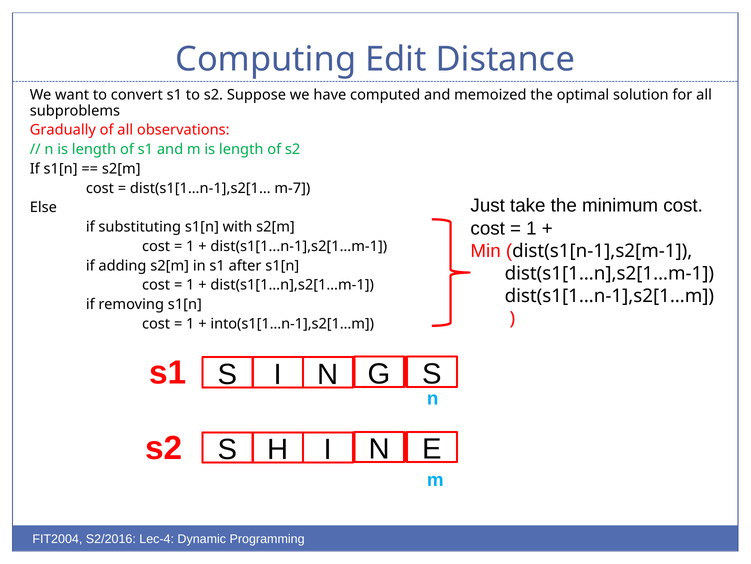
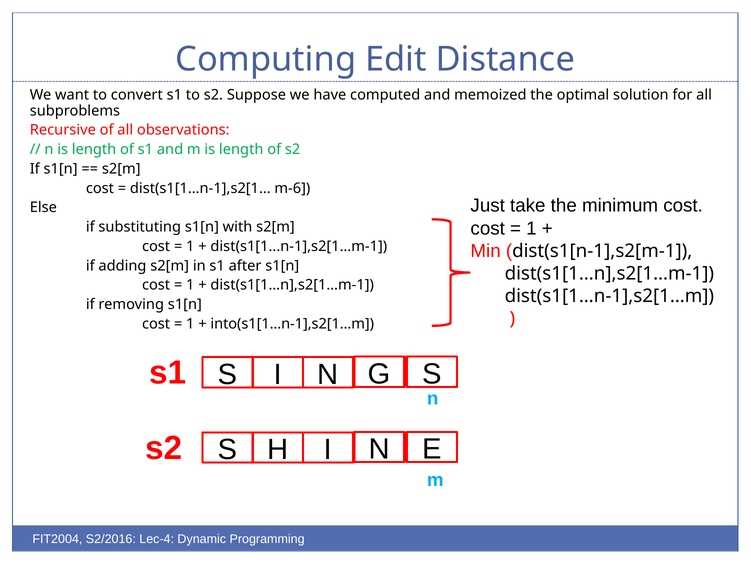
Gradually: Gradually -> Recursive (63, 130)
m-7: m-7 -> m-6 (292, 188)
